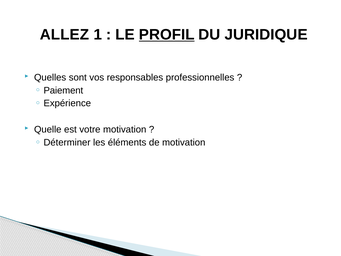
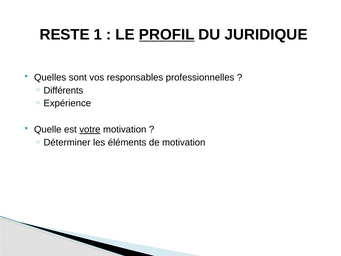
ALLEZ: ALLEZ -> RESTE (65, 35)
Paiement: Paiement -> Différents (63, 90)
votre underline: none -> present (90, 129)
